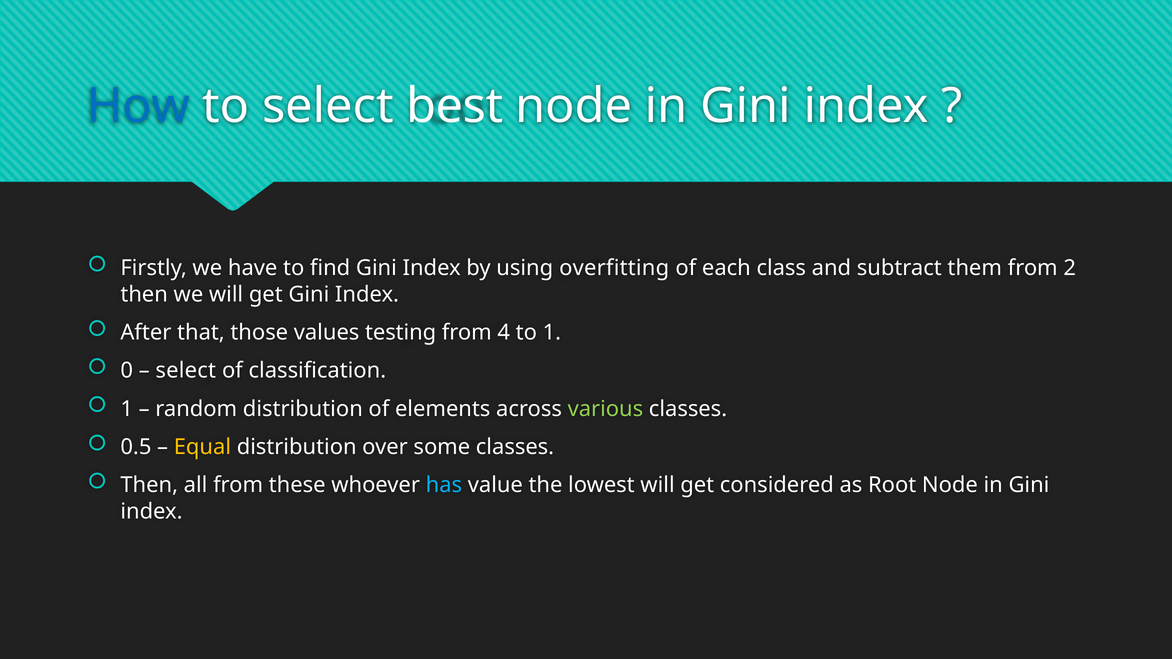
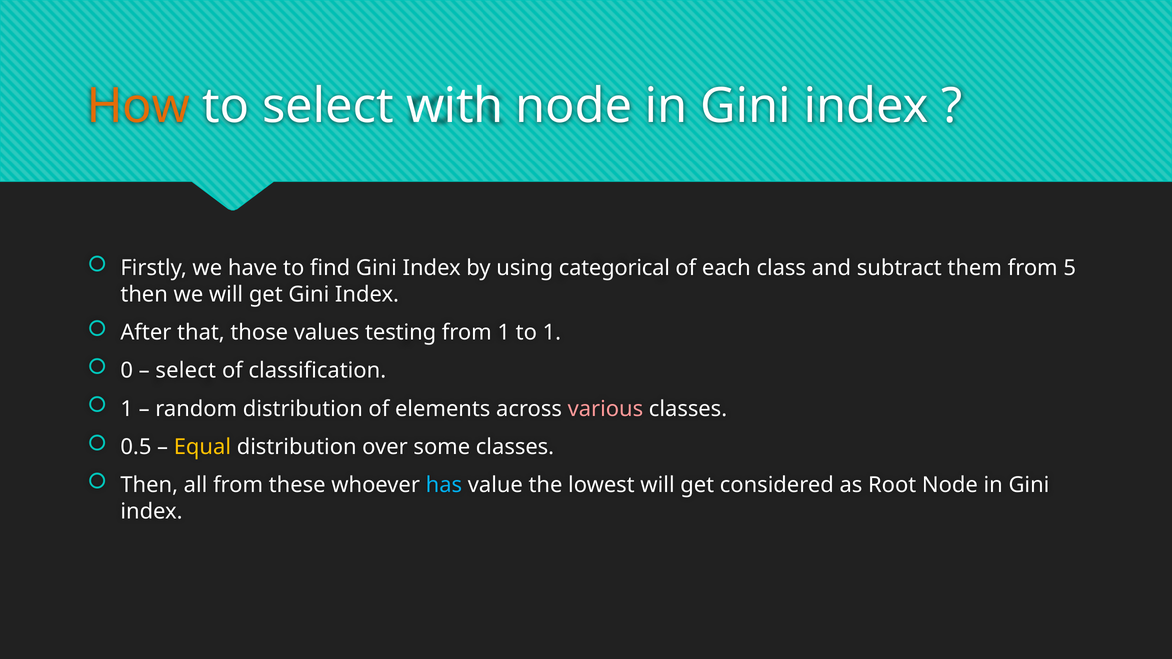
How colour: blue -> orange (138, 106)
best: best -> with (455, 106)
overfitting: overfitting -> categorical (614, 268)
2: 2 -> 5 (1070, 268)
from 4: 4 -> 1 (504, 333)
various colour: light green -> pink (605, 409)
